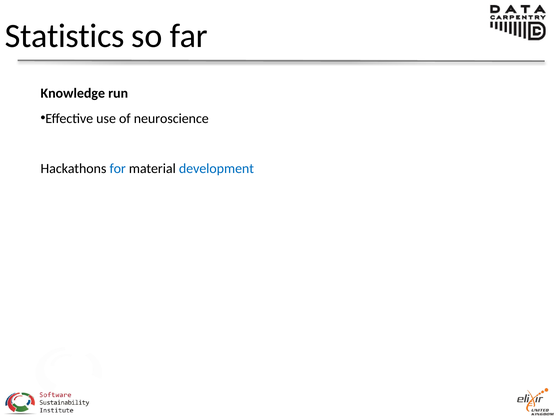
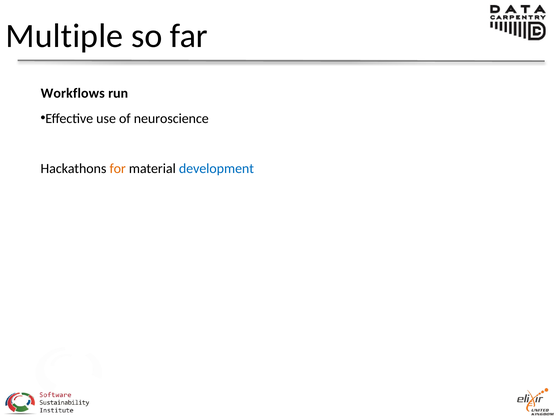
Statistics: Statistics -> Multiple (64, 36)
Knowledge: Knowledge -> Workflows (73, 93)
for colour: blue -> orange (118, 169)
